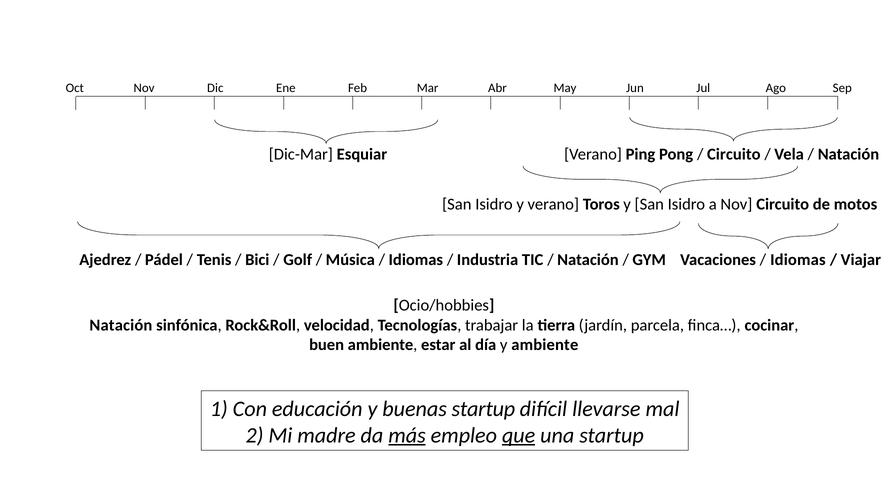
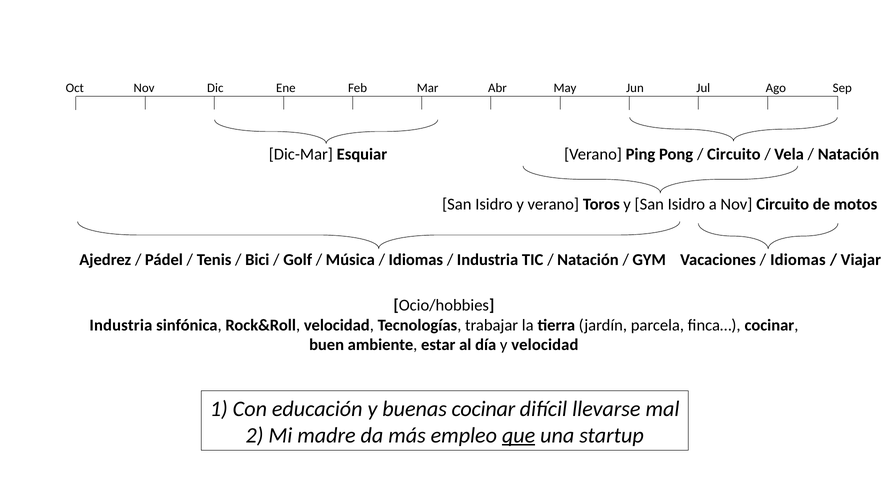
Natación: Natación -> Industria (121, 325)
y ambiente: ambiente -> velocidad (545, 345)
buenas startup: startup -> cocinar (483, 409)
más underline: present -> none (407, 435)
